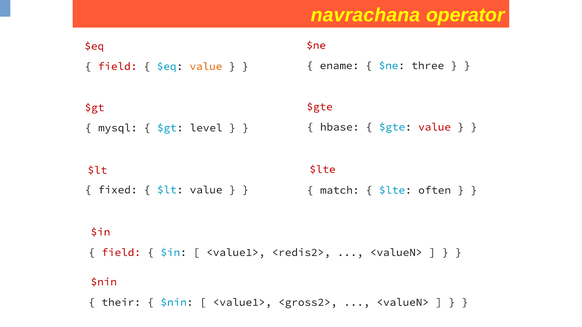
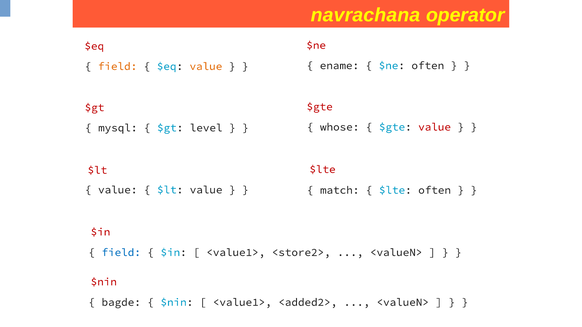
$ne three: three -> often (428, 66)
field colour: red -> orange (118, 66)
hbase: hbase -> whose (340, 127)
fixed: fixed -> value (118, 190)
field colour: red -> blue (121, 253)
<redis2>: <redis2> -> <store2> (301, 253)
their: their -> bagde (121, 303)
<gross2>: <gross2> -> <added2> (308, 303)
